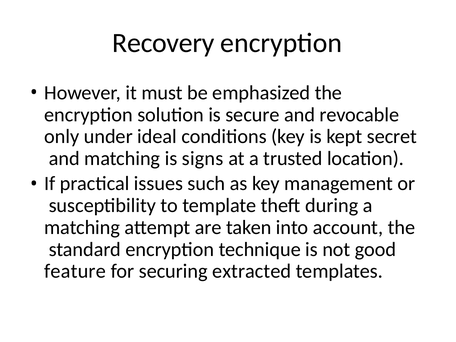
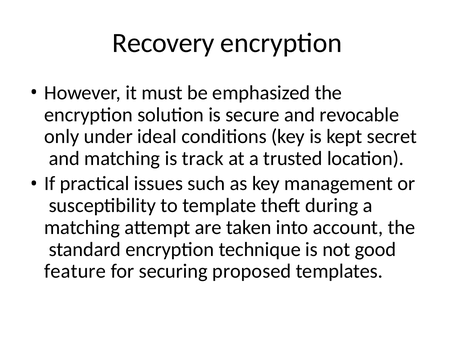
signs: signs -> track (203, 158)
extracted: extracted -> proposed (252, 271)
